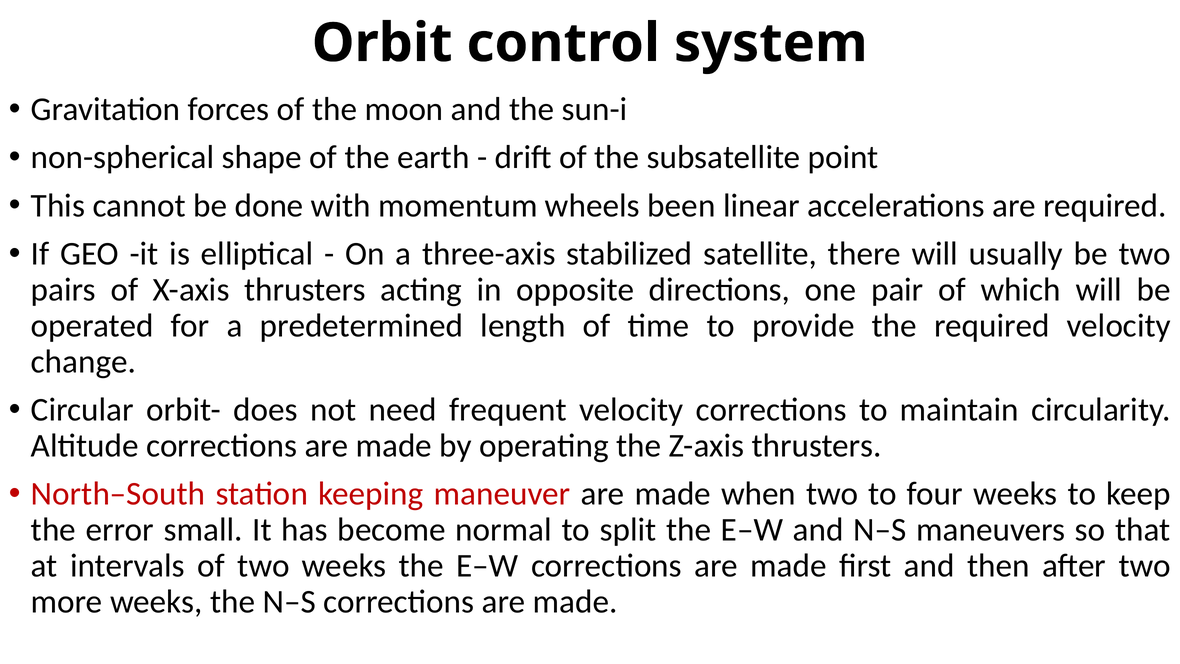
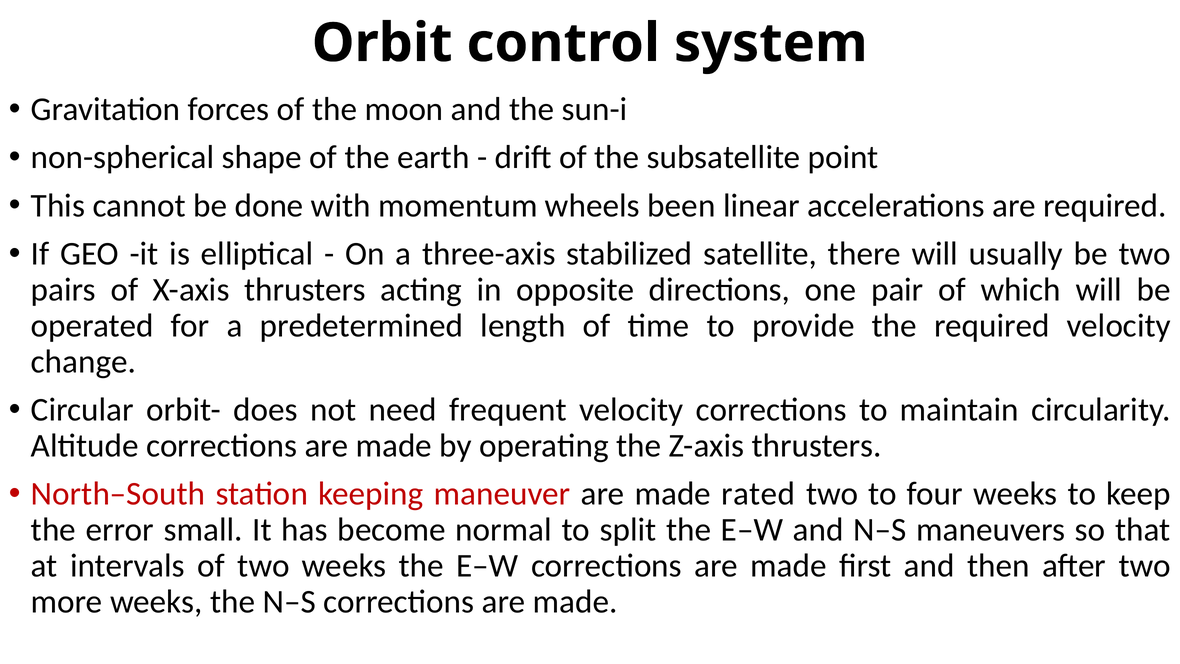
when: when -> rated (758, 494)
